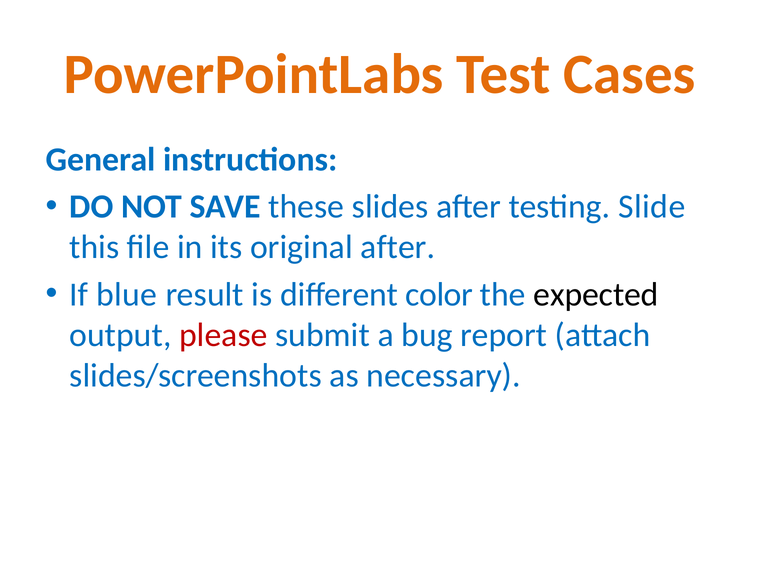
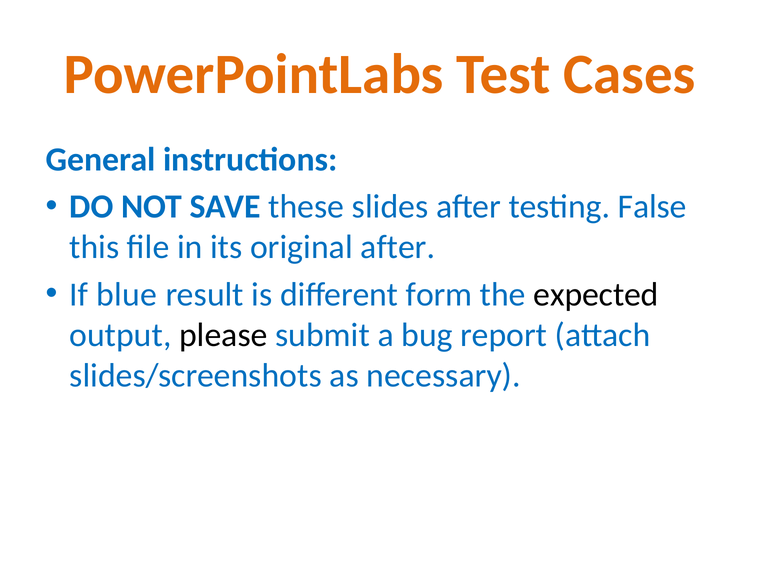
Slide: Slide -> False (652, 207)
color: color -> form (439, 295)
please colour: red -> black (223, 335)
